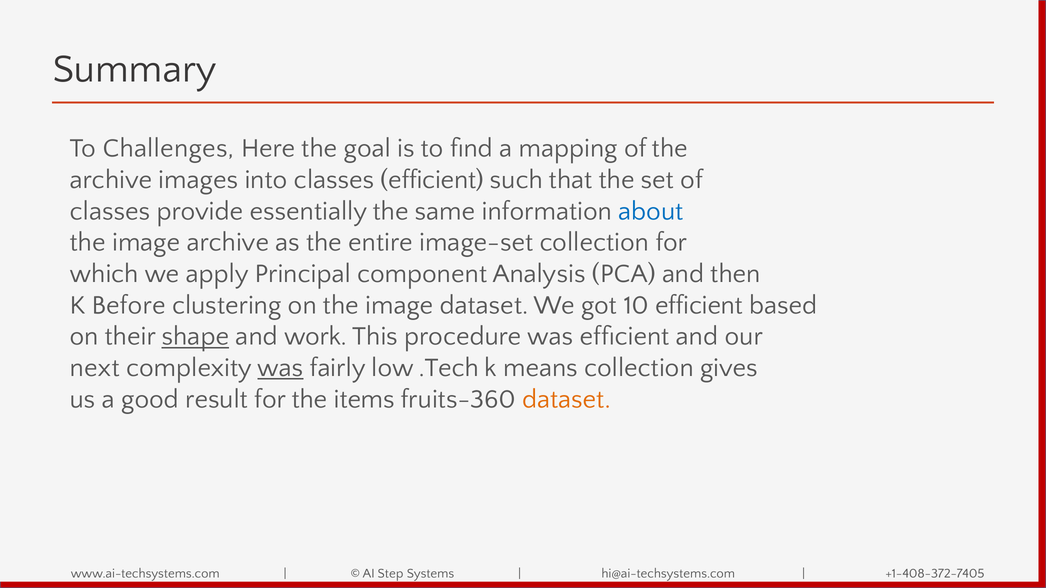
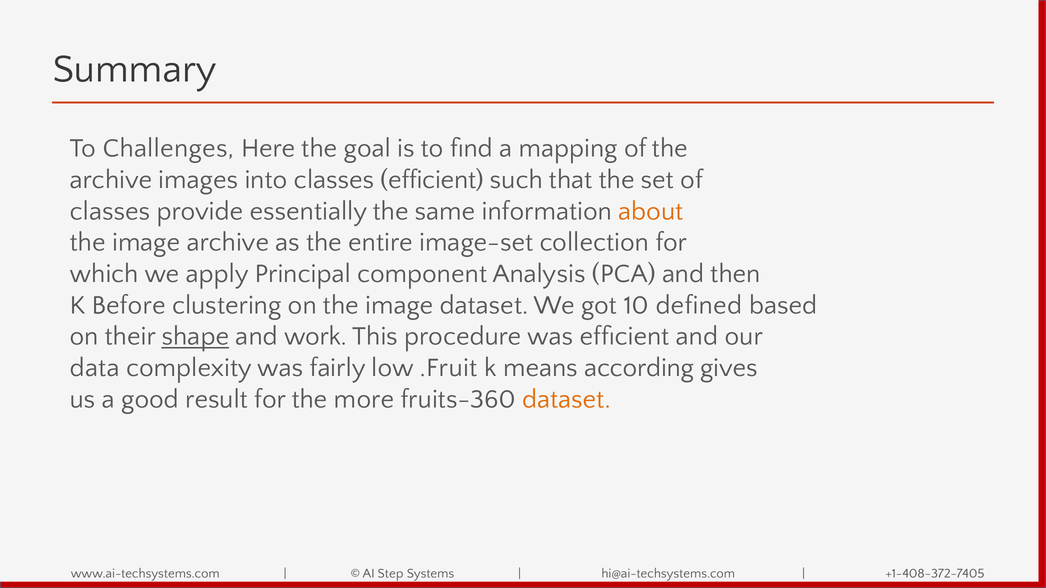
about colour: blue -> orange (651, 211)
10 efficient: efficient -> defined (699, 305)
next: next -> data (95, 368)
was underline: present -> none (280, 368)
.Tech: .Tech -> .Fruit (449, 368)
means collection: collection -> according (639, 368)
items: items -> more (364, 399)
